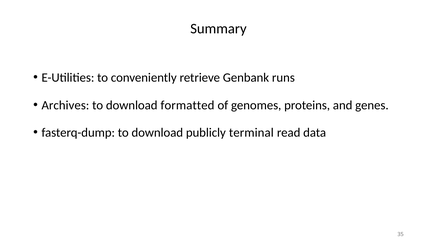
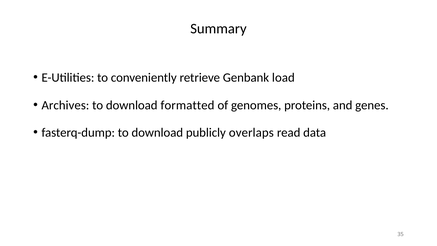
runs: runs -> load (283, 78)
terminal: terminal -> overlaps (251, 133)
